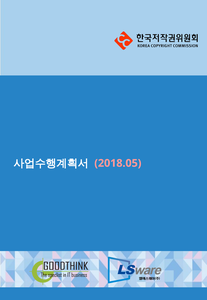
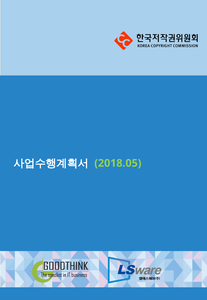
2018.05 colour: pink -> light green (118, 163)
